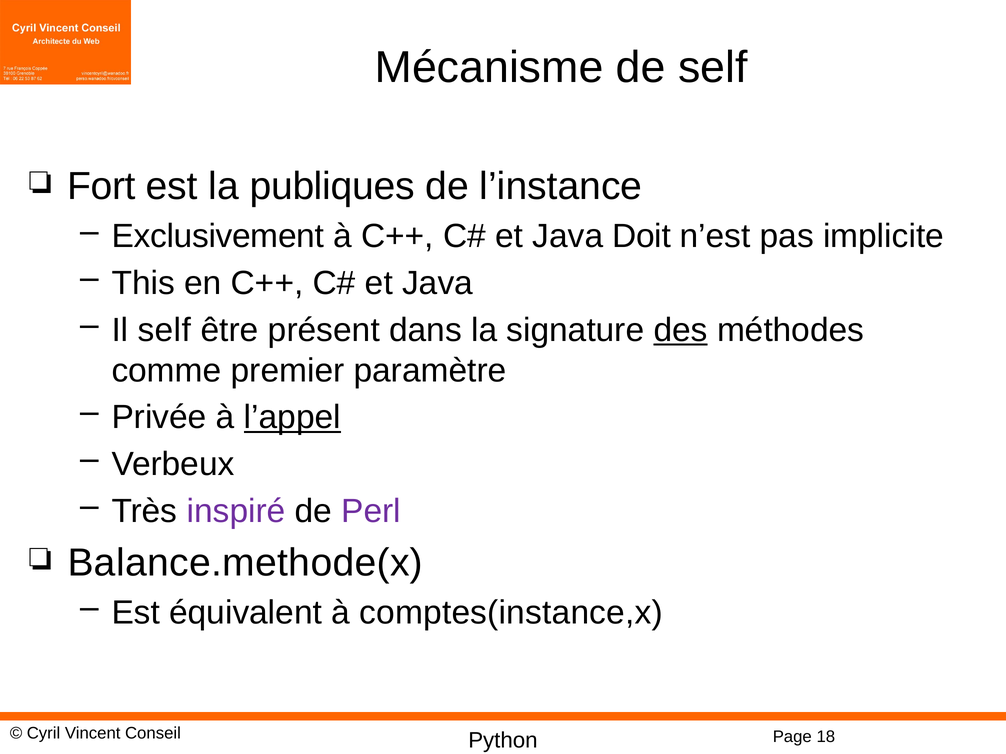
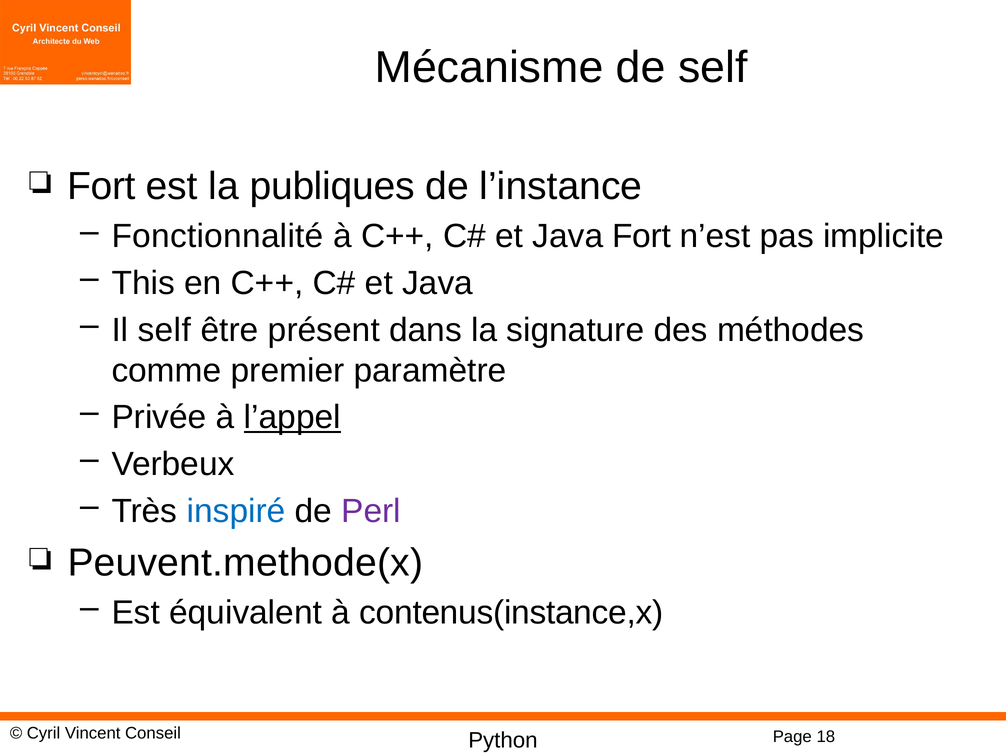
Exclusivement: Exclusivement -> Fonctionnalité (218, 237)
Java Doit: Doit -> Fort (642, 237)
des underline: present -> none (681, 330)
inspiré colour: purple -> blue (236, 511)
Balance.methode(x: Balance.methode(x -> Peuvent.methode(x (245, 563)
comptes(instance,x: comptes(instance,x -> contenus(instance,x (511, 613)
